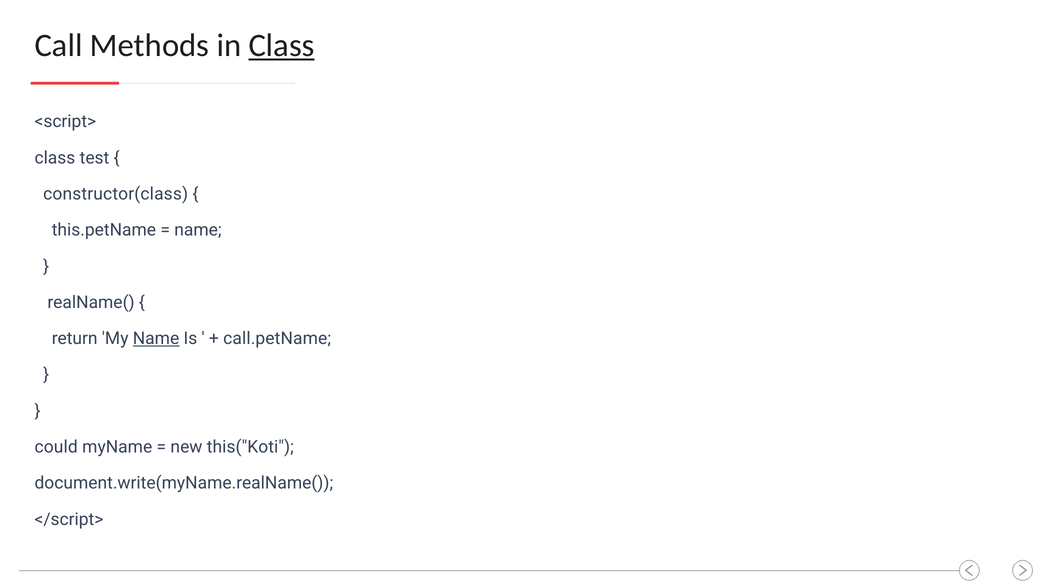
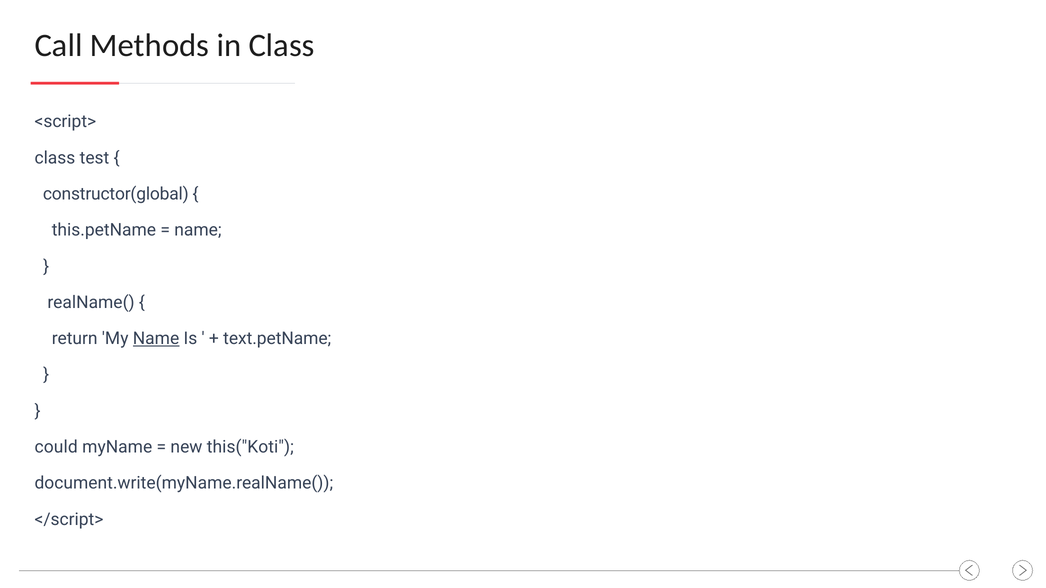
Class underline: present -> none (282, 46)
constructor(class: constructor(class -> constructor(global (116, 194)
call.petName: call.petName -> text.petName (277, 339)
